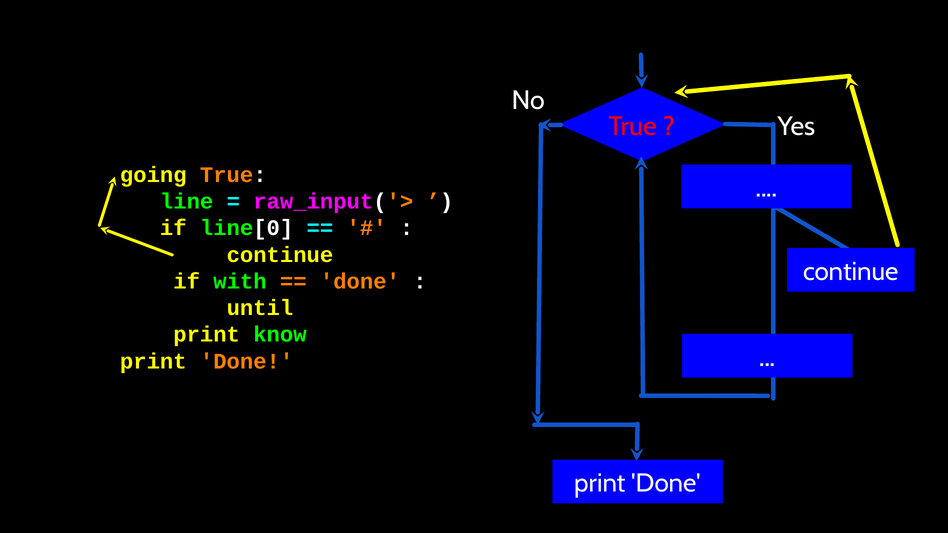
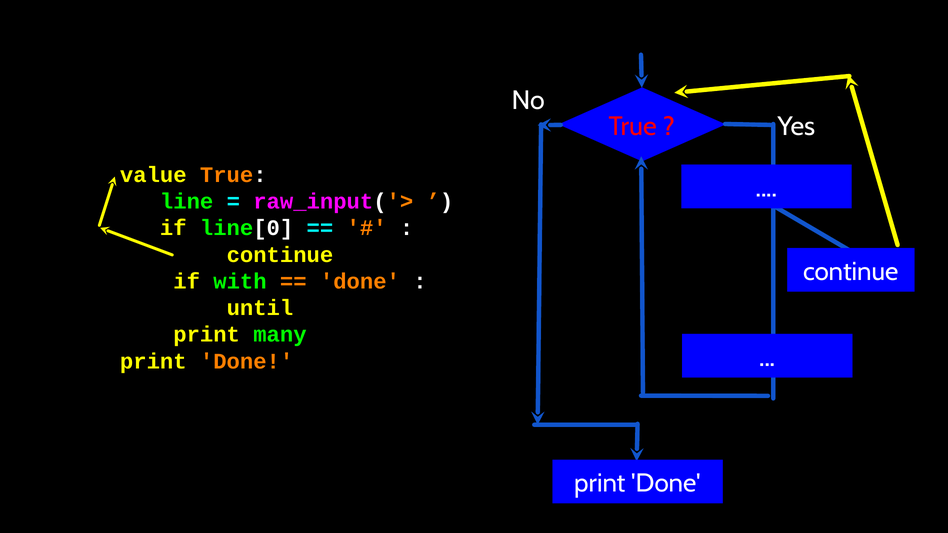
going: going -> value (153, 175)
know: know -> many (280, 335)
